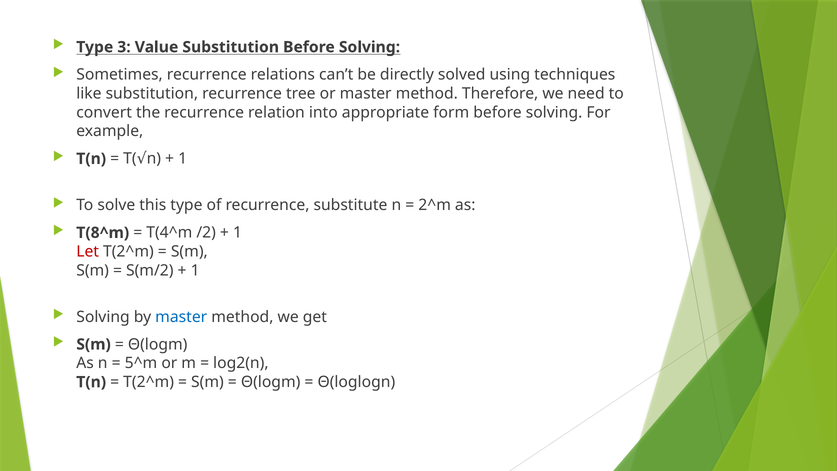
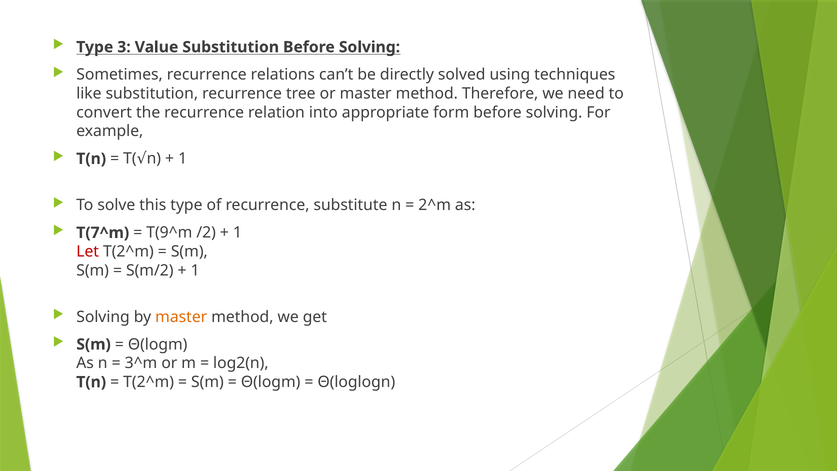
T(8^m: T(8^m -> T(7^m (103, 233)
T(4^m: T(4^m -> T(9^m (169, 233)
master colour: blue -> orange (181, 317)
5^m: 5^m -> 3^m (141, 363)
